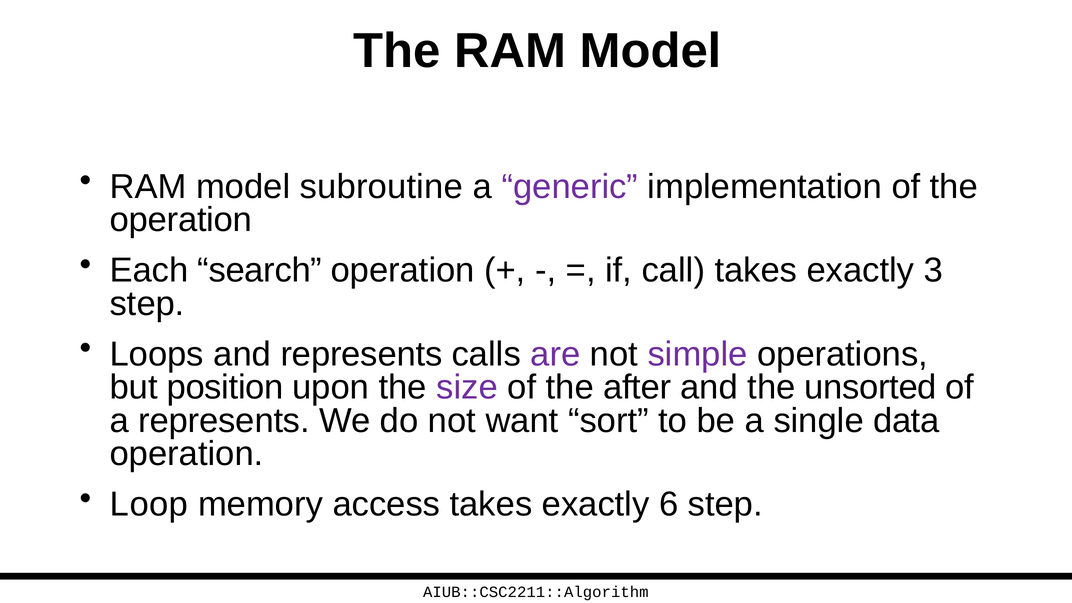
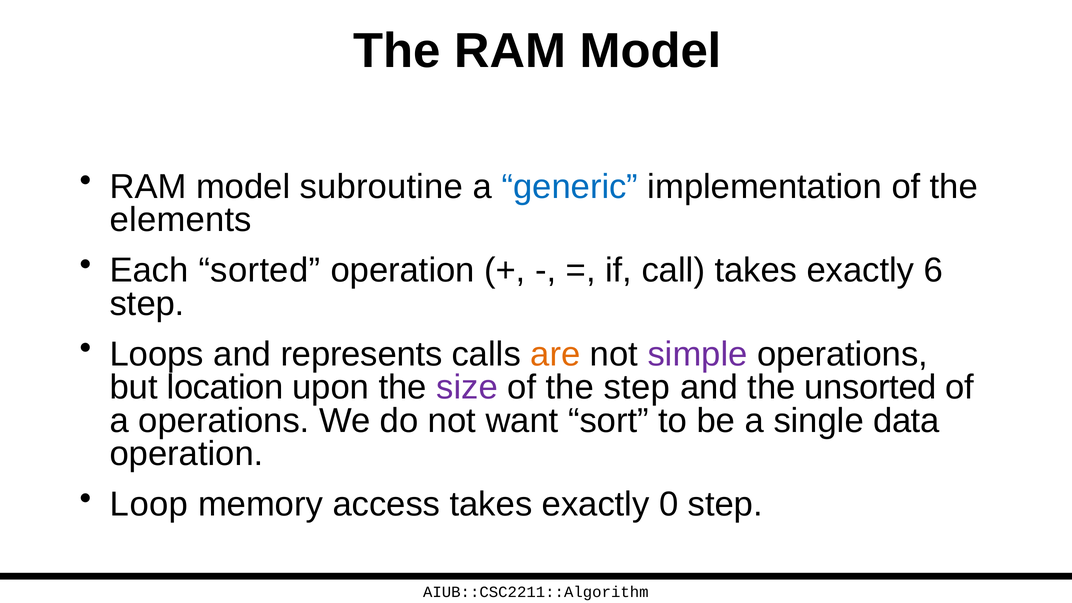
generic colour: purple -> blue (570, 187)
operation: operation -> elements (181, 220)
search: search -> sorted (259, 271)
3: 3 -> 6 (933, 271)
are colour: purple -> orange (555, 354)
position: position -> location (225, 388)
the after: after -> step (637, 388)
a represents: represents -> operations (224, 421)
6: 6 -> 0 (669, 505)
